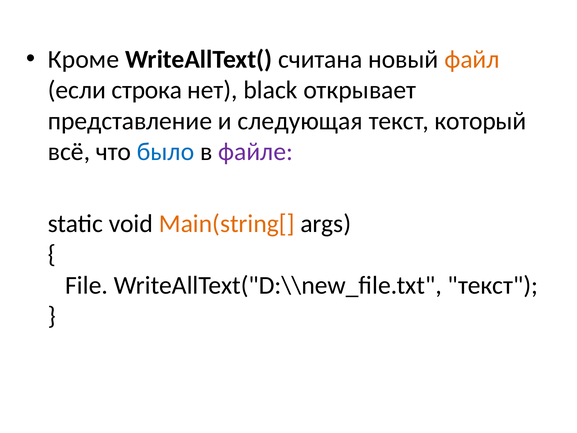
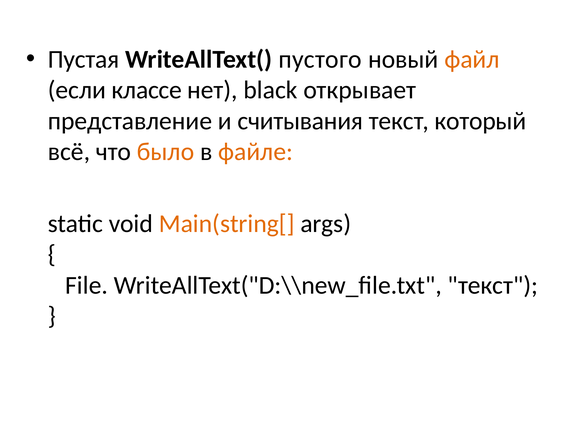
Кроме: Кроме -> Пустая (84, 59)
считана: считана -> пустого (320, 59)
строка: строка -> классе (147, 90)
следующая: следующая -> считывания (300, 121)
было colour: blue -> orange (166, 152)
файле colour: purple -> orange (256, 152)
